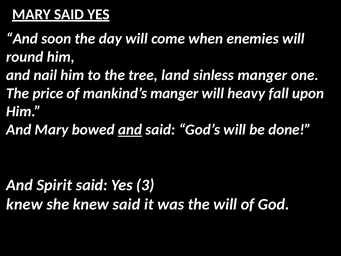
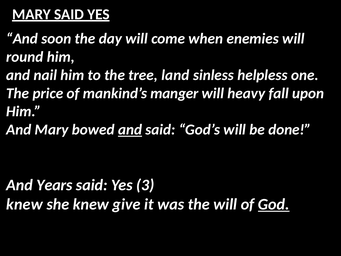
sinless manger: manger -> helpless (262, 75)
Spirit: Spirit -> Years (55, 185)
knew said: said -> give (126, 204)
God underline: none -> present (274, 204)
